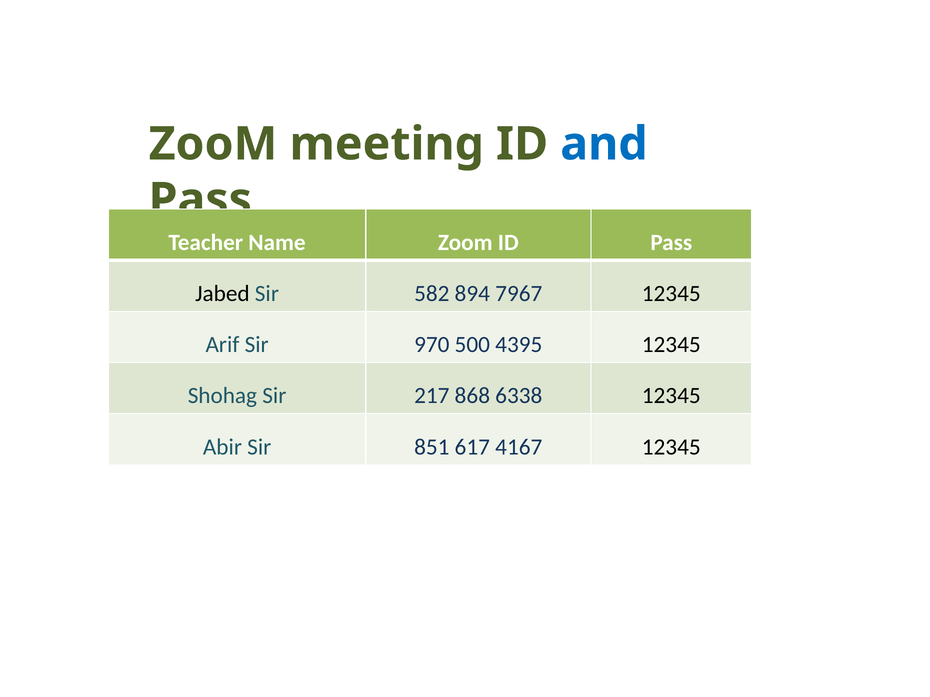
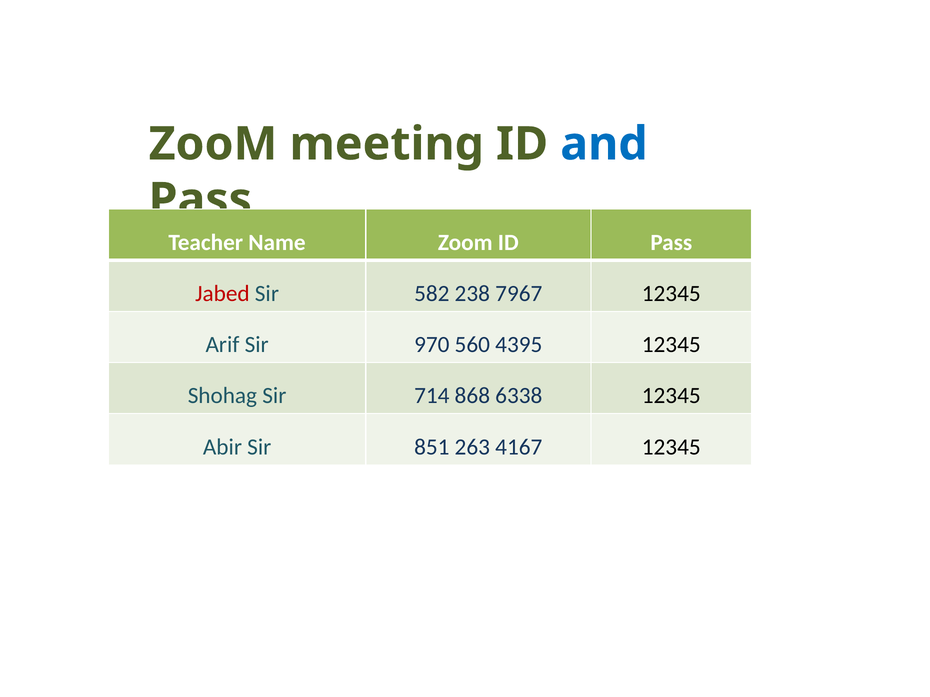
Jabed colour: black -> red (222, 294)
894: 894 -> 238 (472, 294)
500: 500 -> 560 (472, 345)
217: 217 -> 714 (432, 396)
617: 617 -> 263 (472, 447)
